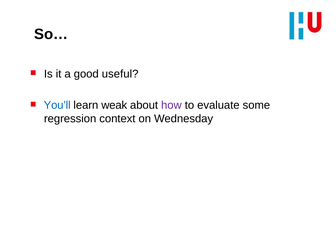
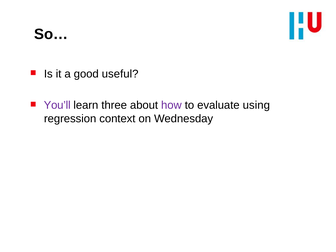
You’ll colour: blue -> purple (57, 105)
weak: weak -> three (114, 105)
some: some -> using (256, 105)
